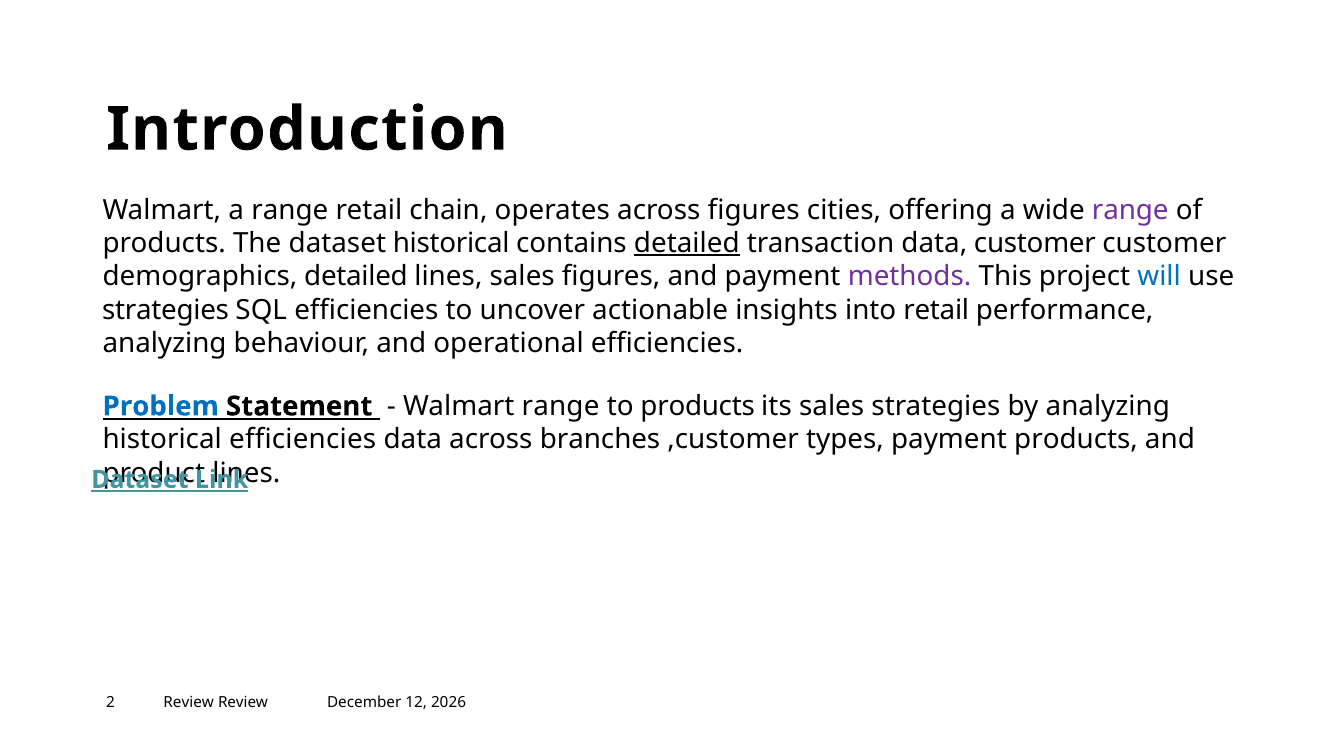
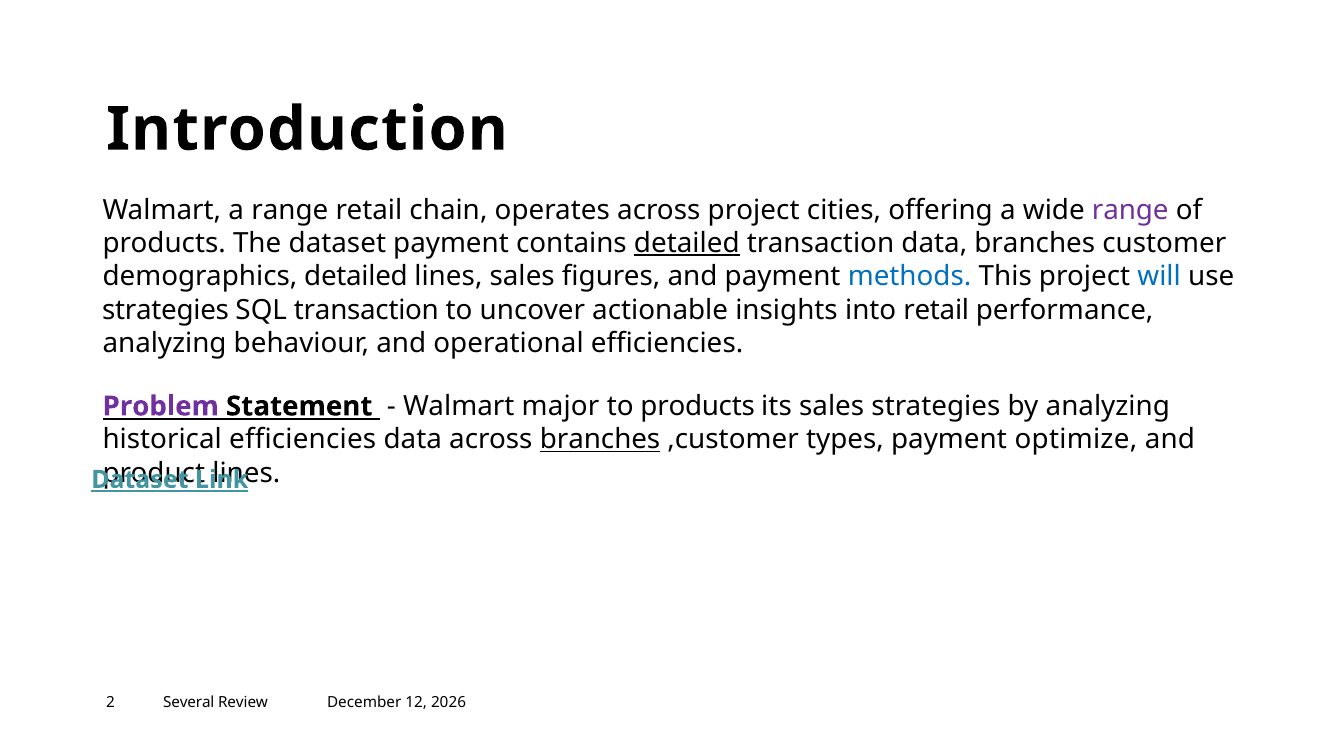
across figures: figures -> project (754, 210)
dataset historical: historical -> payment (451, 243)
data customer: customer -> branches (1035, 243)
methods colour: purple -> blue (910, 277)
SQL efficiencies: efficiencies -> transaction (366, 310)
Problem colour: blue -> purple (161, 406)
Walmart range: range -> major (561, 406)
branches underline: none -> present (600, 440)
payment products: products -> optimize (1076, 440)
2 Review: Review -> Several (189, 703)
